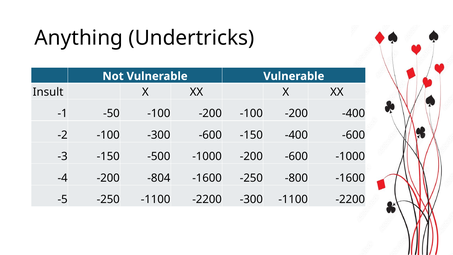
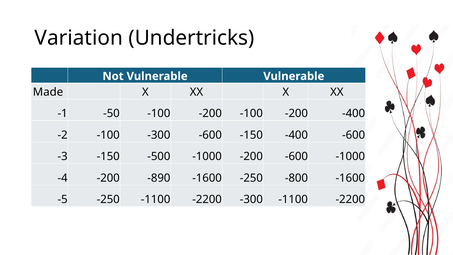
Anything: Anything -> Variation (79, 38)
Insult: Insult -> Made (48, 92)
-804: -804 -> -890 (159, 178)
